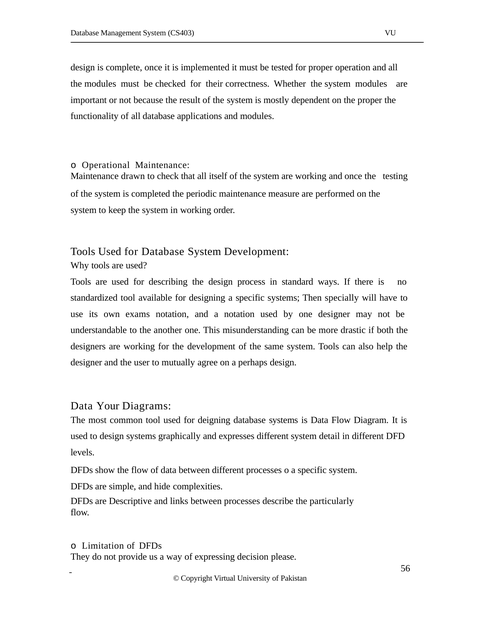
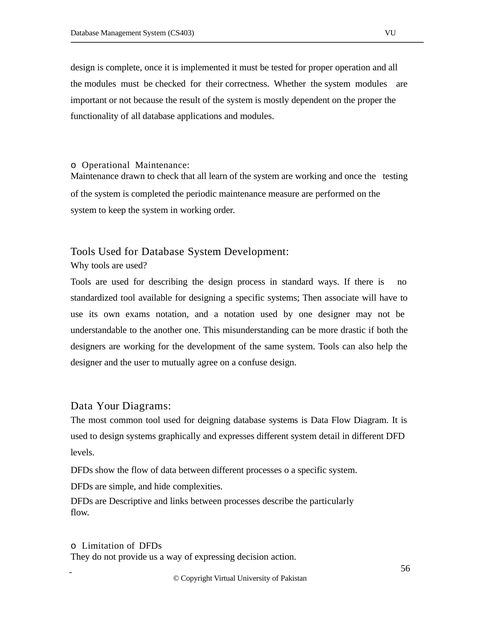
itself: itself -> learn (218, 176)
specially: specially -> associate (342, 297)
perhaps: perhaps -> confuse (253, 362)
please: please -> action (284, 556)
